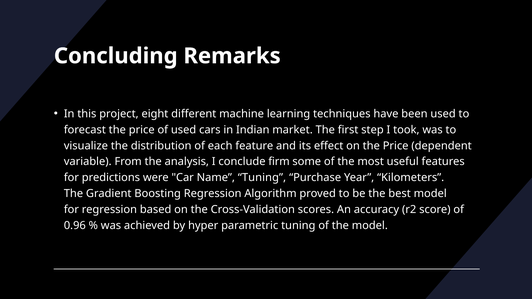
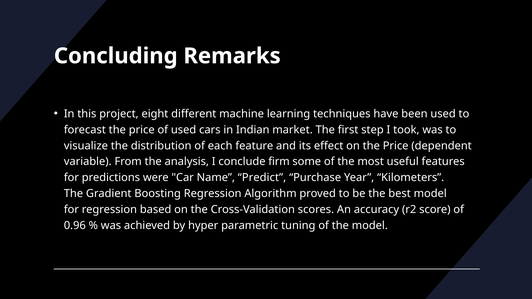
Name Tuning: Tuning -> Predict (262, 178)
